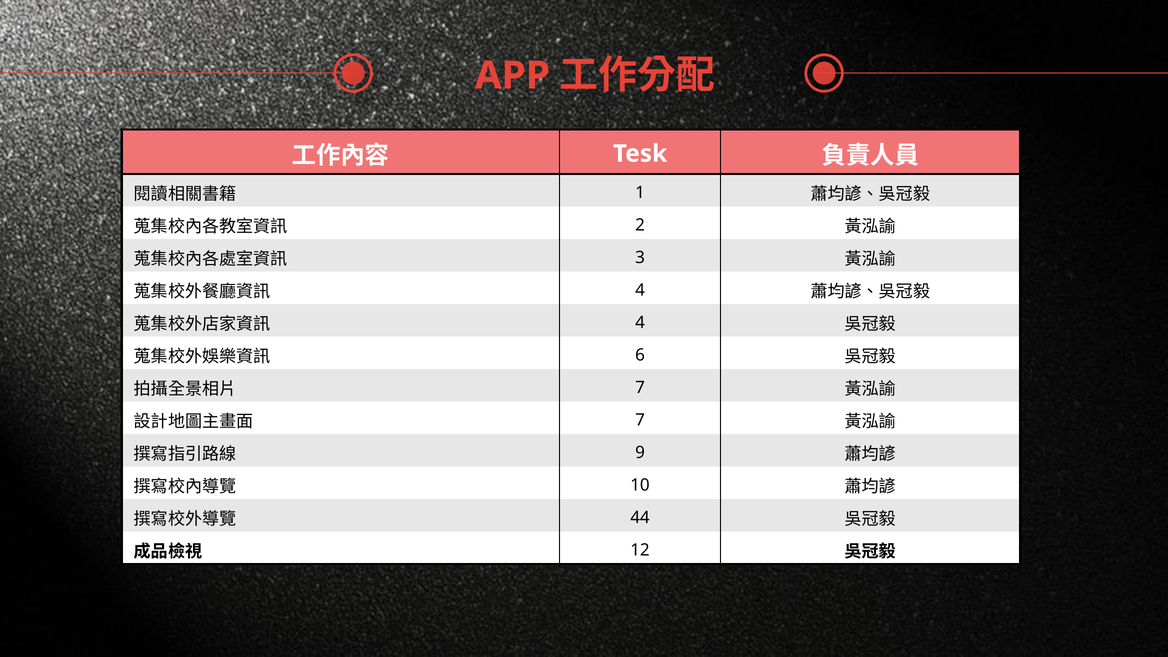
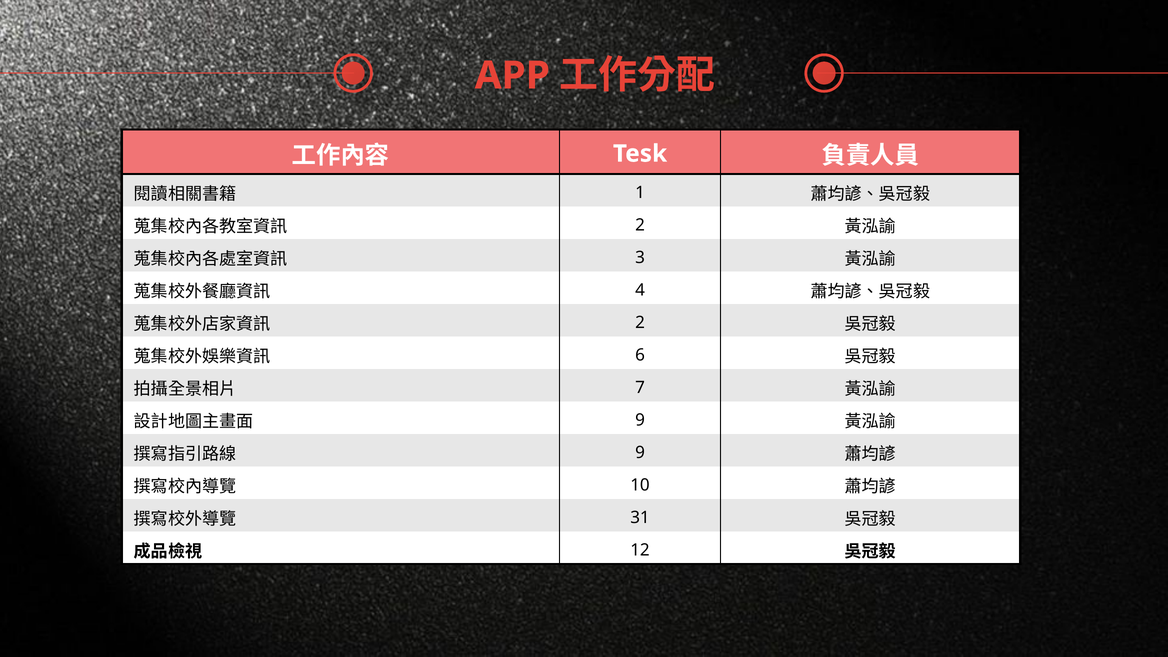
4: 4 -> 2 (640, 323)
7: 7 -> 9 (640, 420)
44: 44 -> 31 (640, 518)
